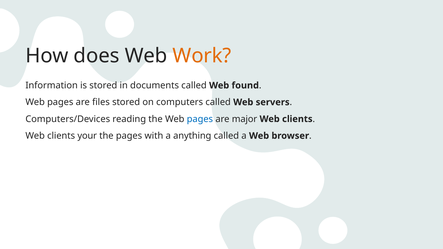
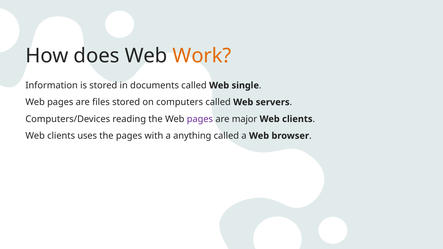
found: found -> single (245, 85)
pages colour: blue -> purple (200, 119)
your: your -> uses (87, 136)
